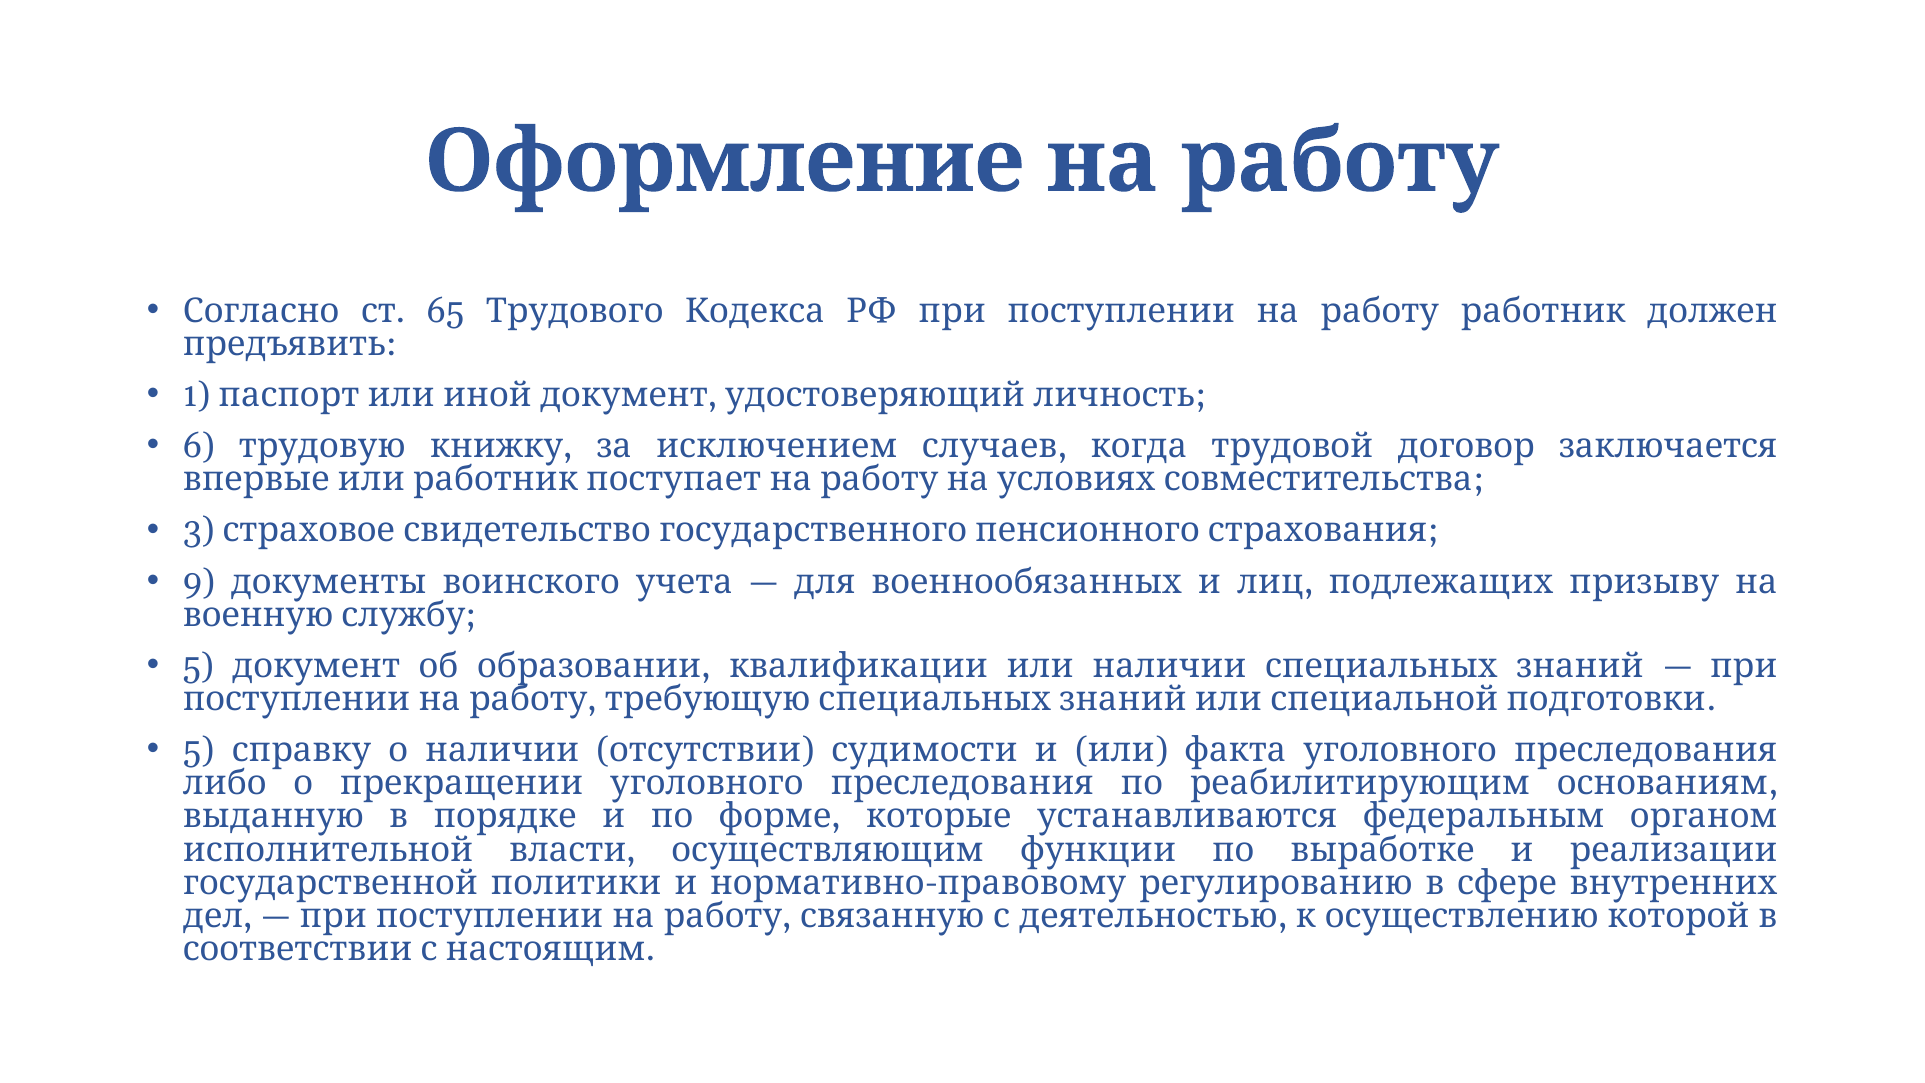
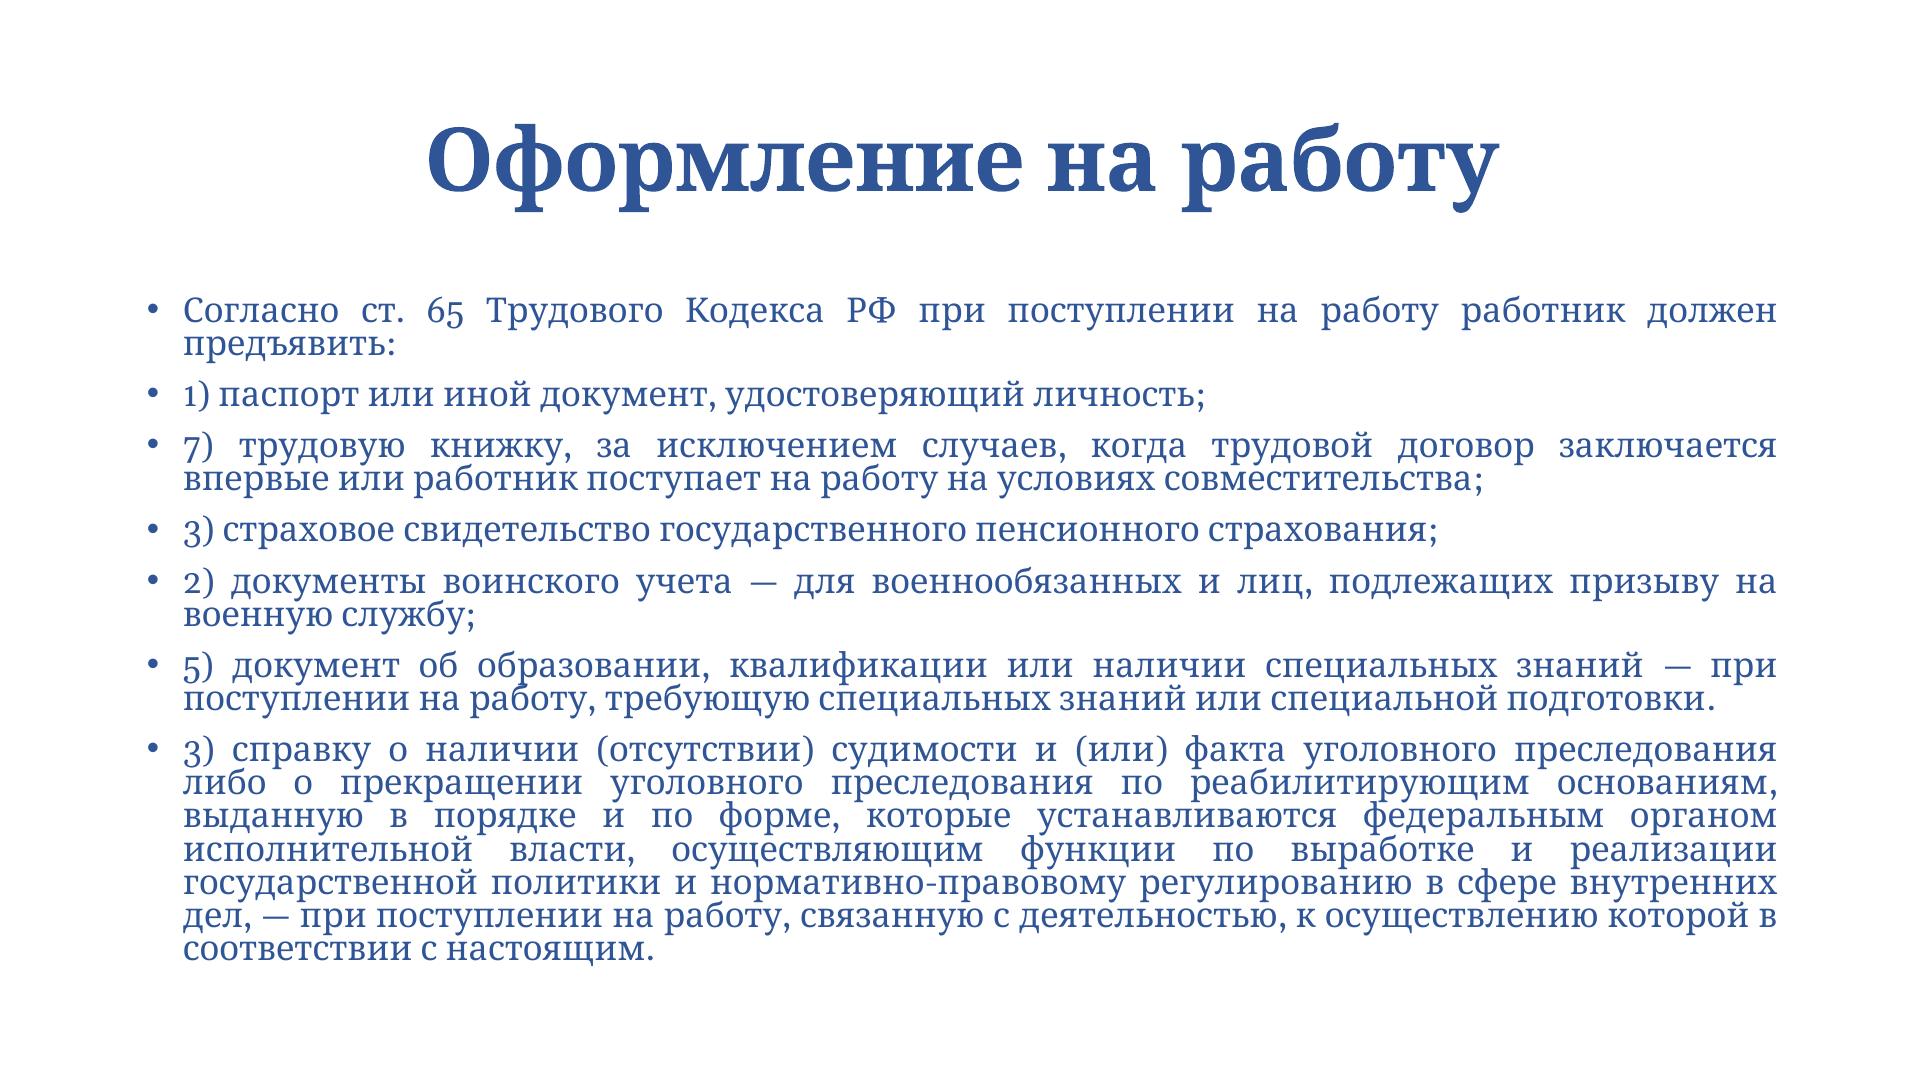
6: 6 -> 7 (199, 446)
9: 9 -> 2 (199, 582)
5: 5 -> 3 (199, 750)
